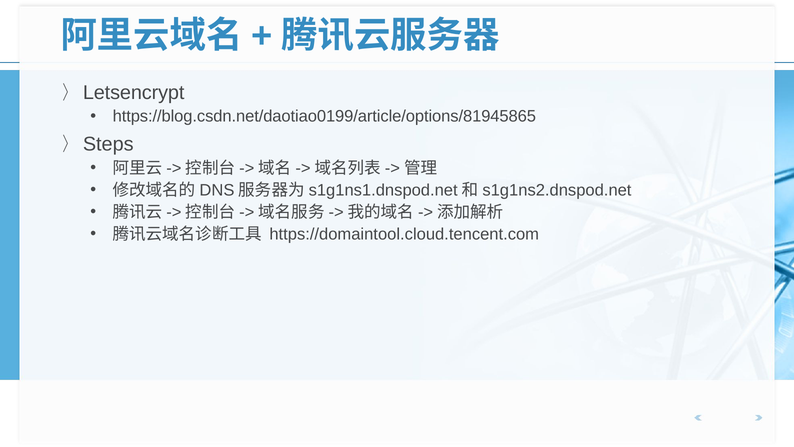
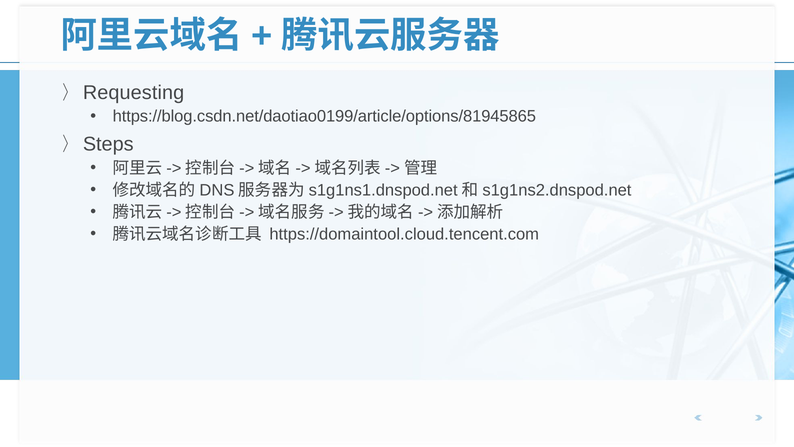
Letsencrypt: Letsencrypt -> Requesting (134, 93)
